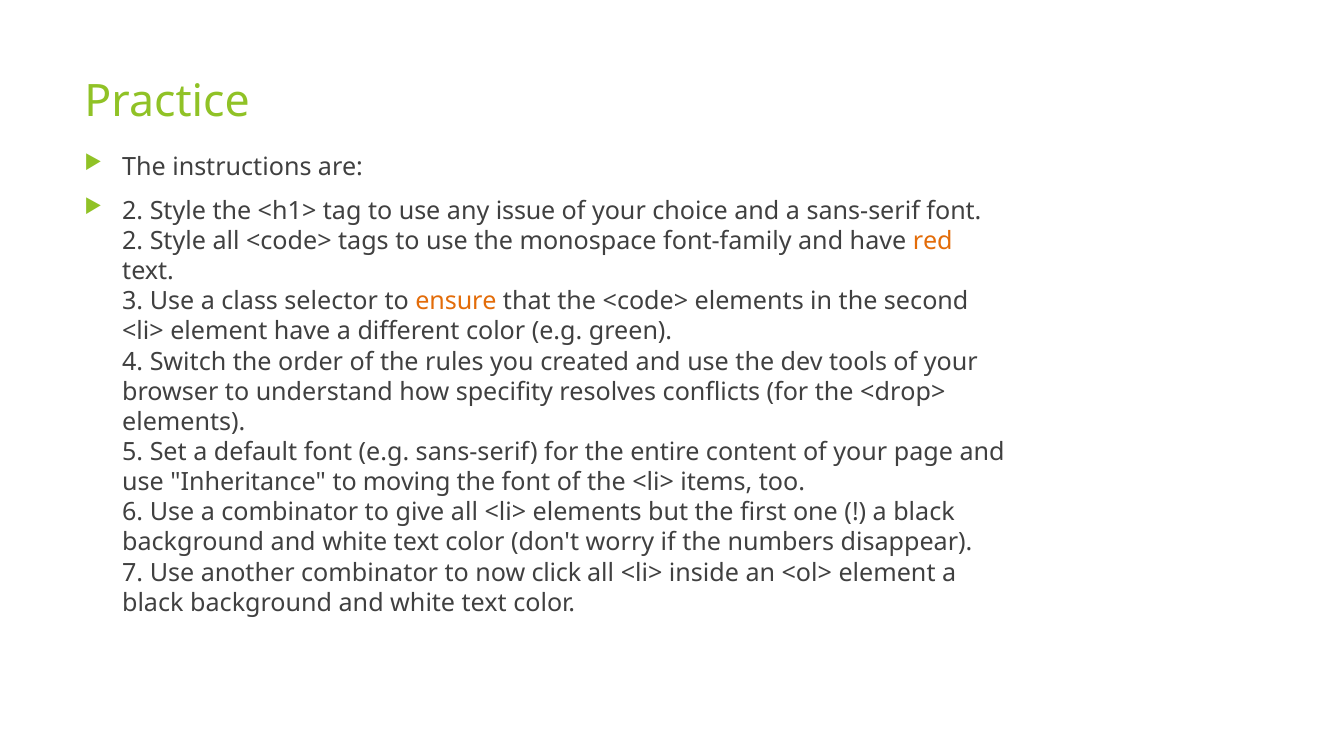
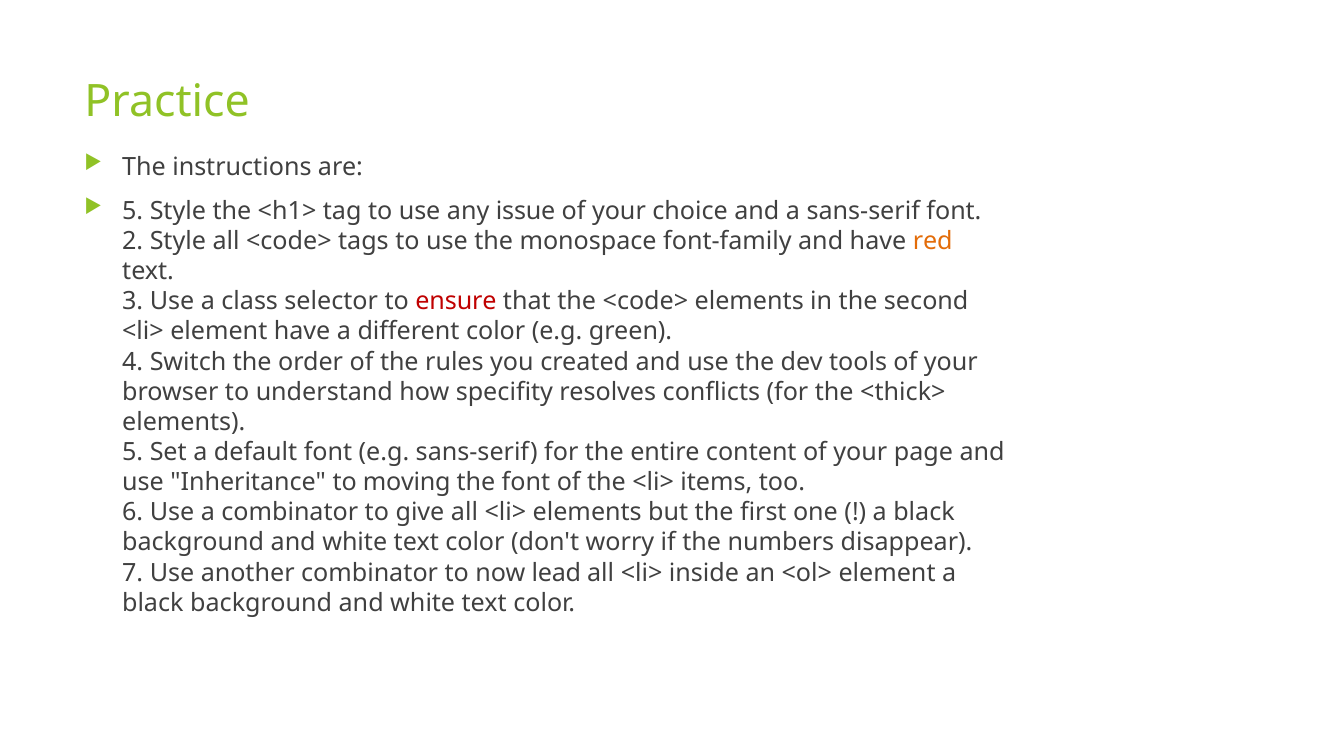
2: 2 -> 5 (133, 211)
ensure colour: orange -> red (456, 301)
<drop>: <drop> -> <thick> (903, 392)
click: click -> lead (556, 573)
